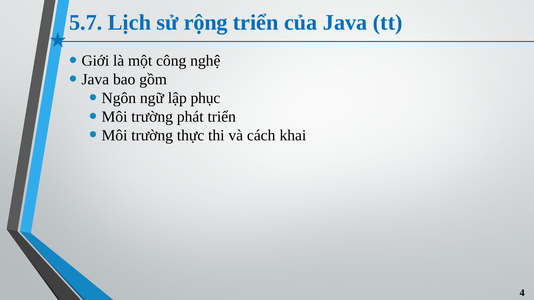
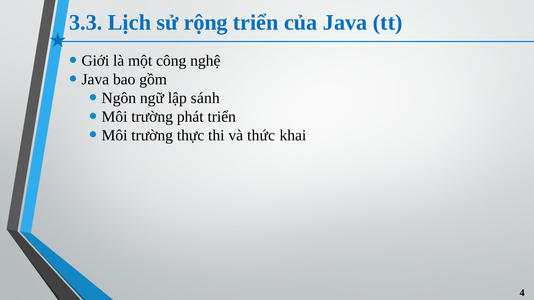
5.7: 5.7 -> 3.3 (86, 22)
phục: phục -> sánh (205, 98)
cách: cách -> thức (261, 135)
